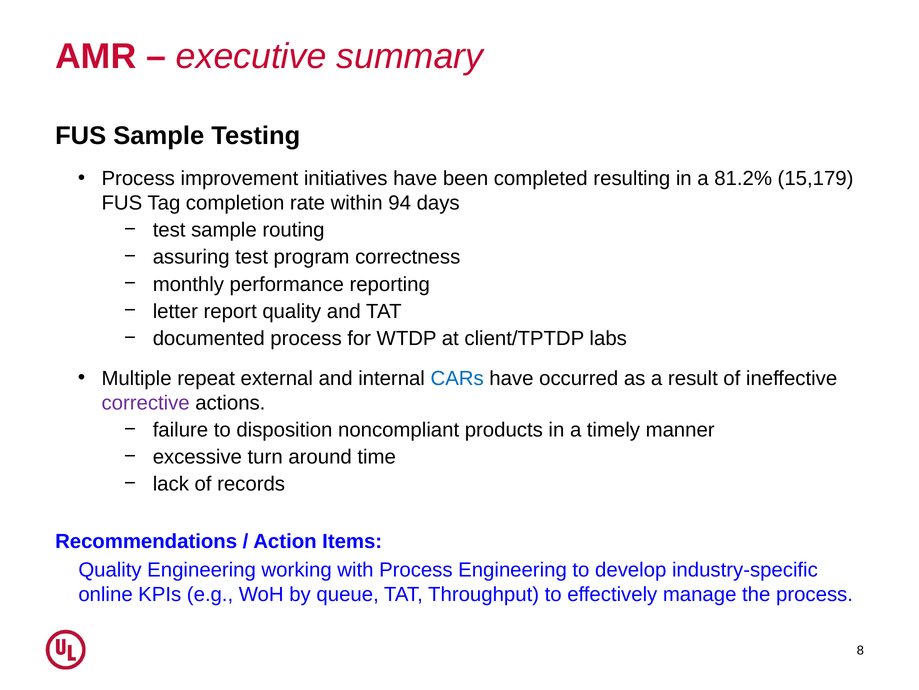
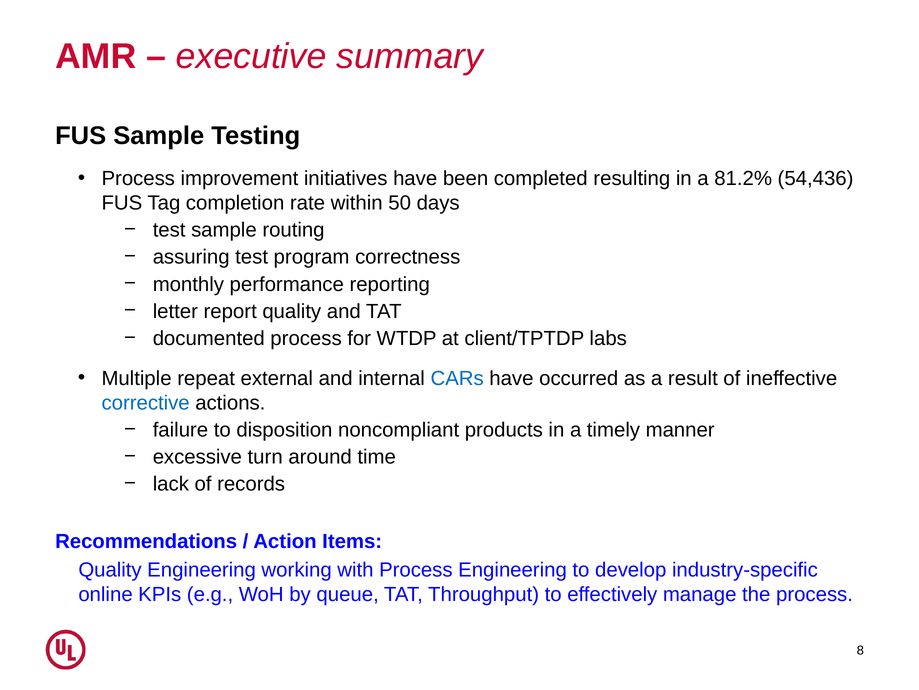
15,179: 15,179 -> 54,436 (816, 178)
94: 94 -> 50 (400, 203)
corrective colour: purple -> blue (146, 402)
